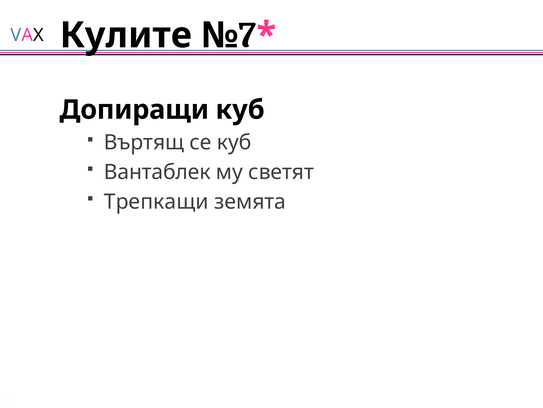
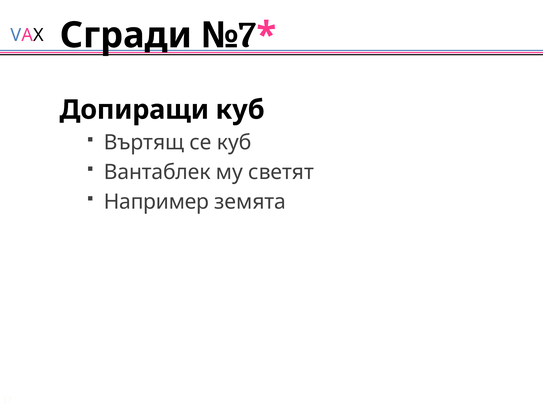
Кулите: Кулите -> Сгради (126, 35)
Трепкащи: Трепкащи -> Например (156, 202)
